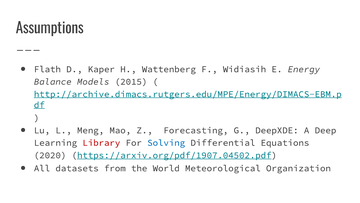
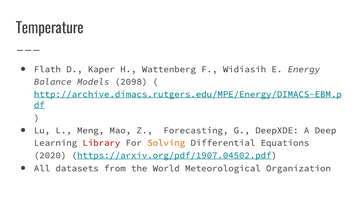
Assumptions: Assumptions -> Temperature (50, 28)
2015: 2015 -> 2098 (131, 81)
Solving colour: blue -> orange (166, 142)
